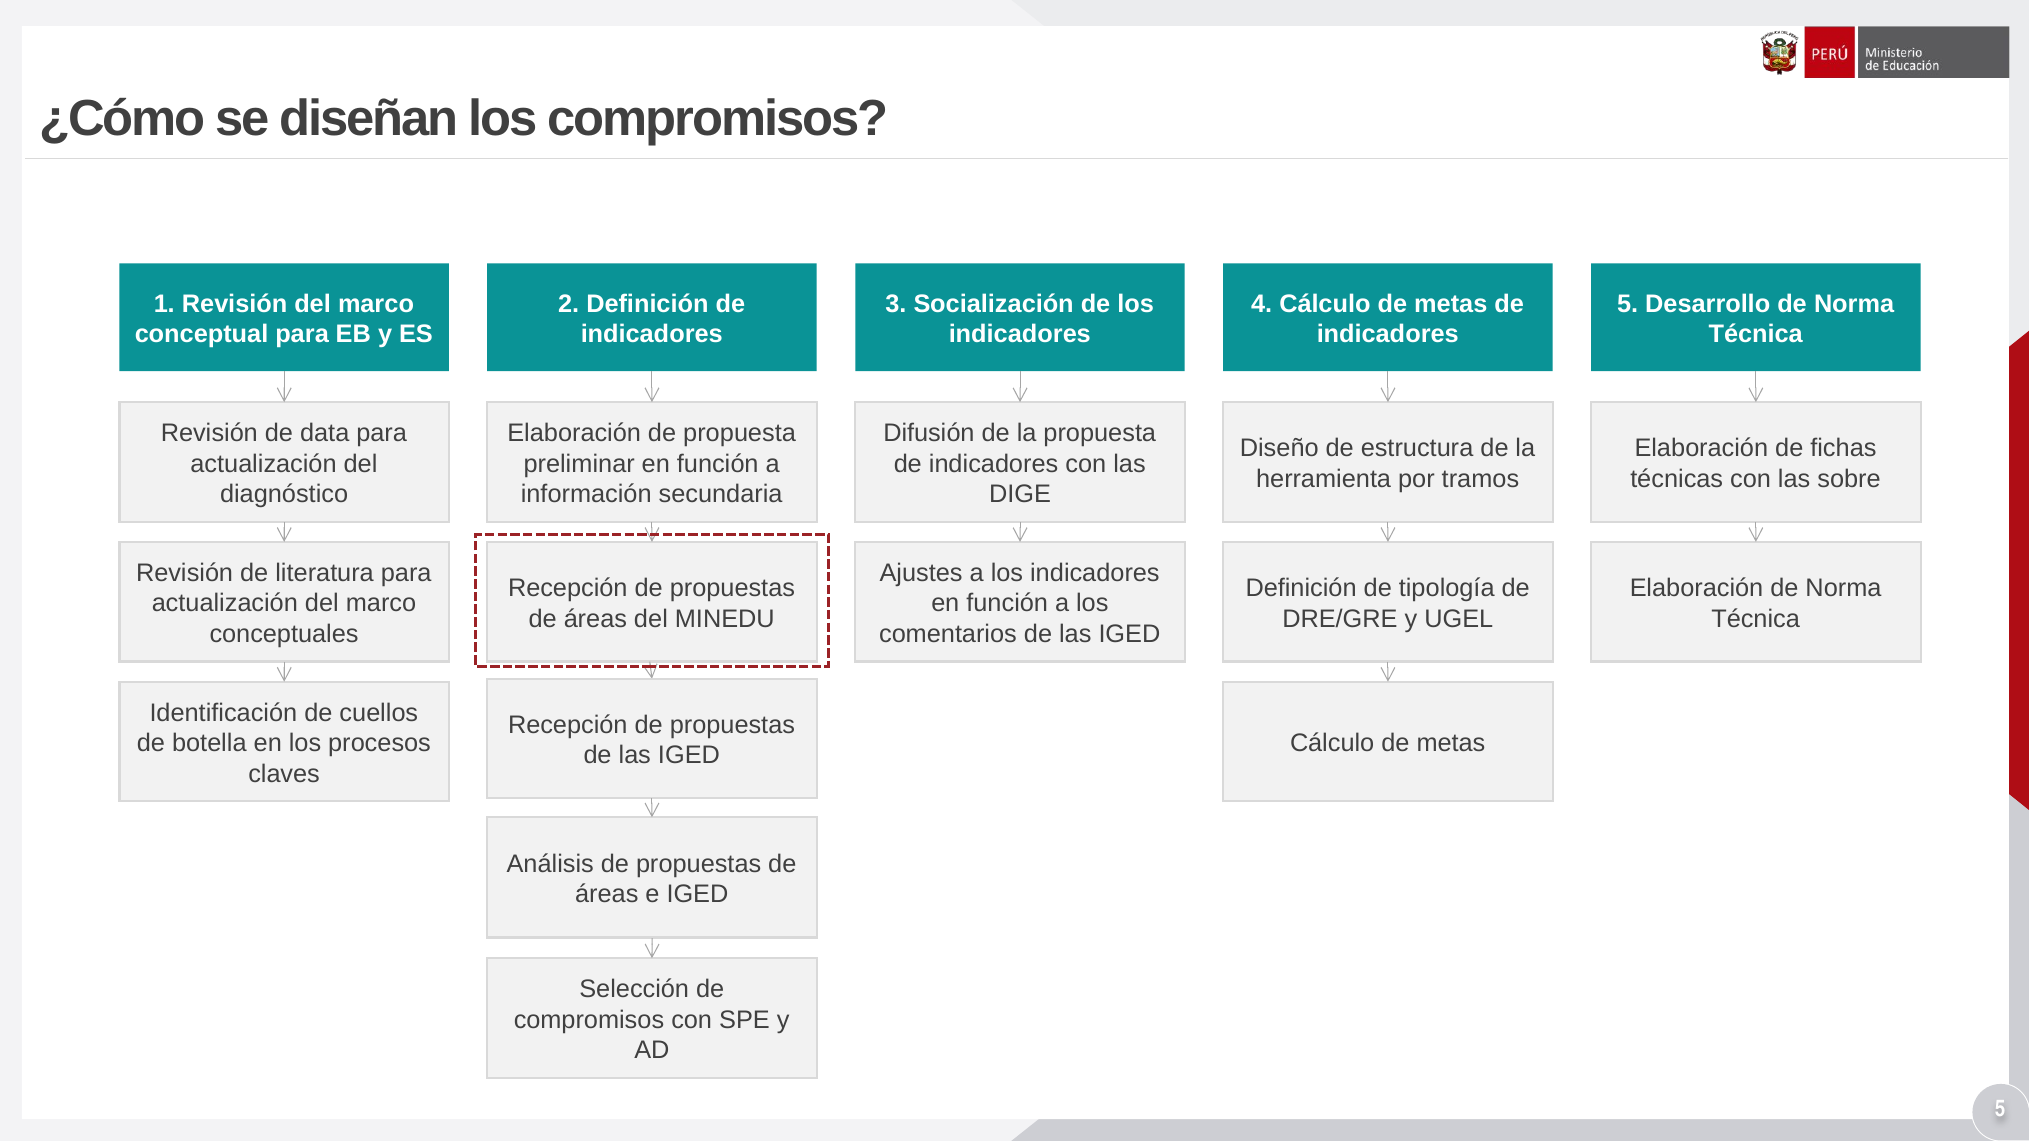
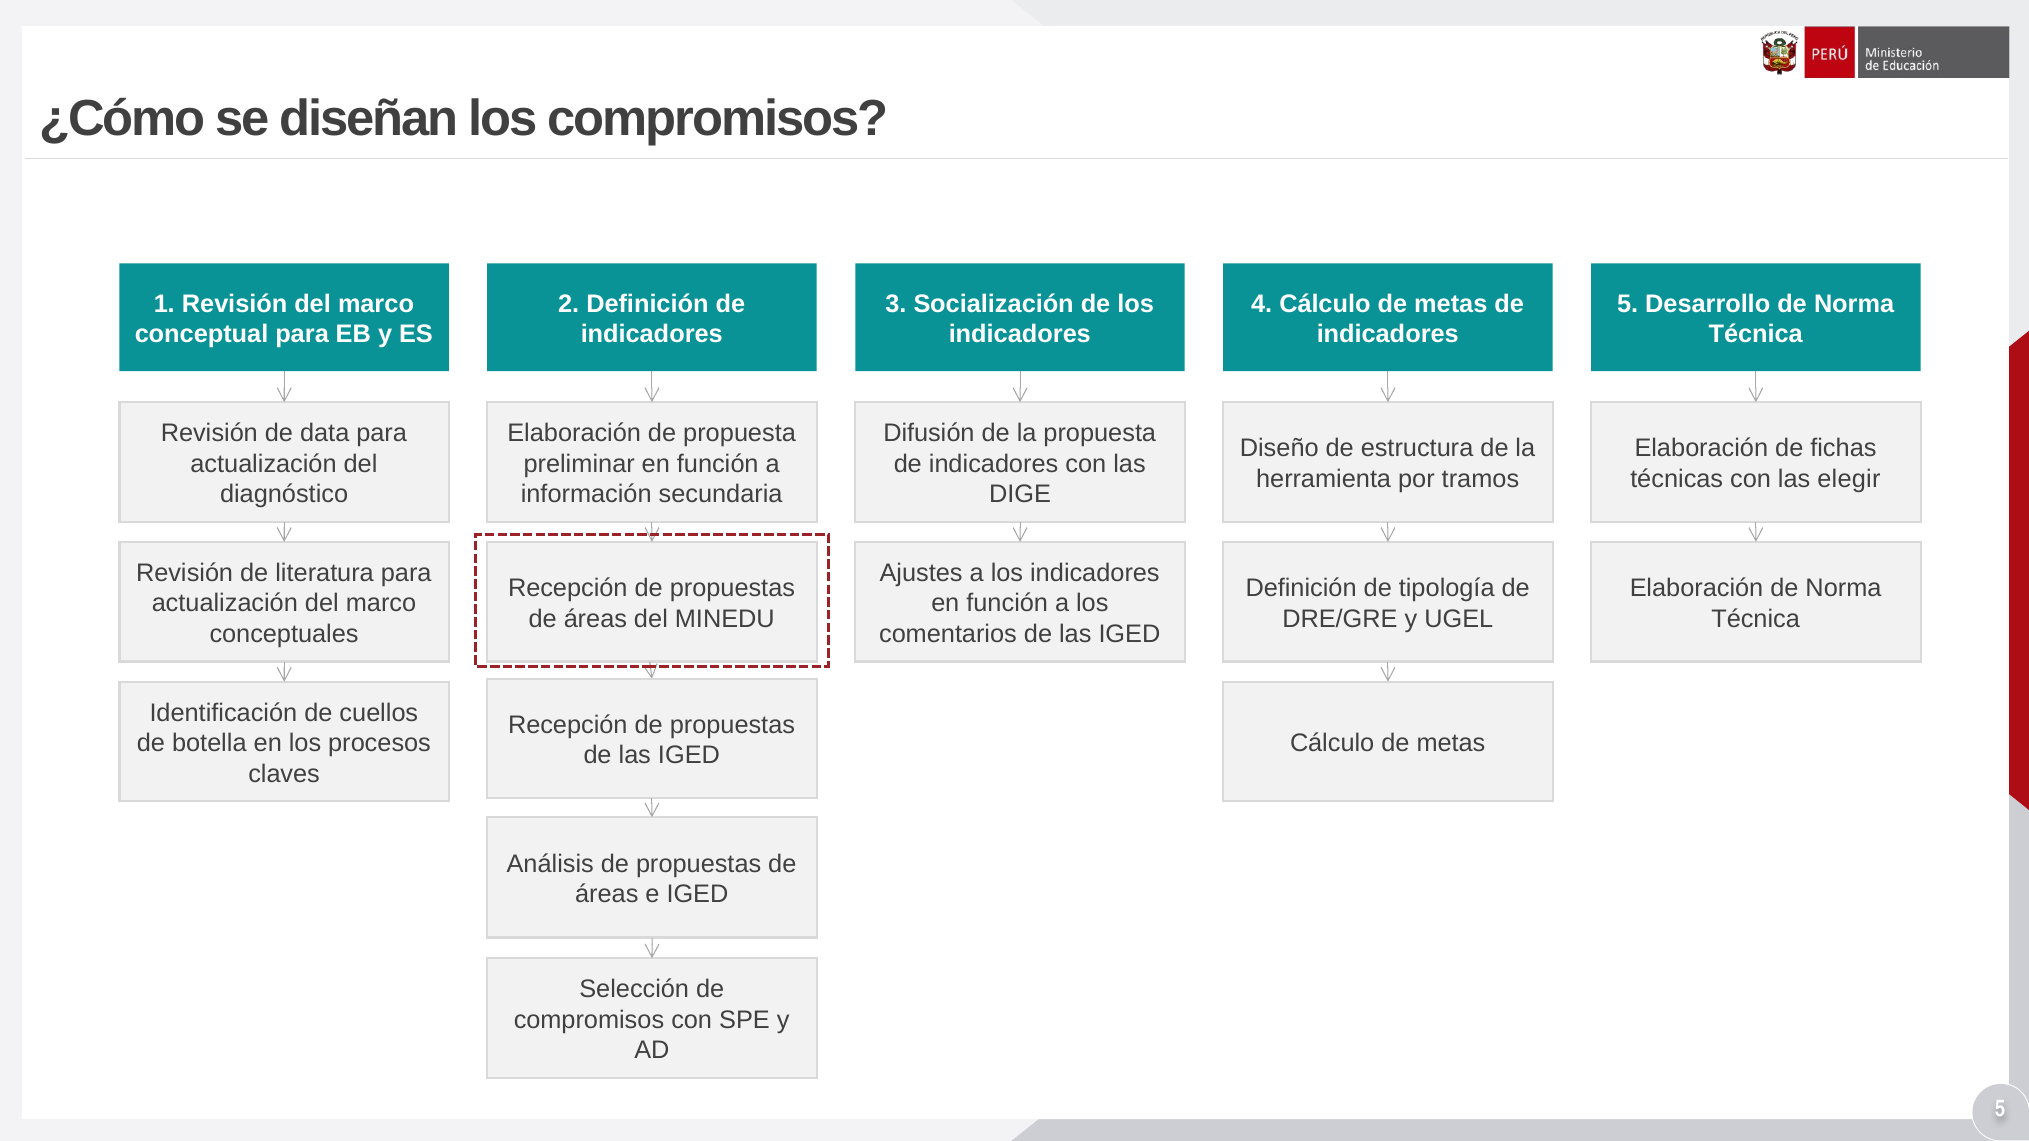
sobre: sobre -> elegir (1849, 479)
